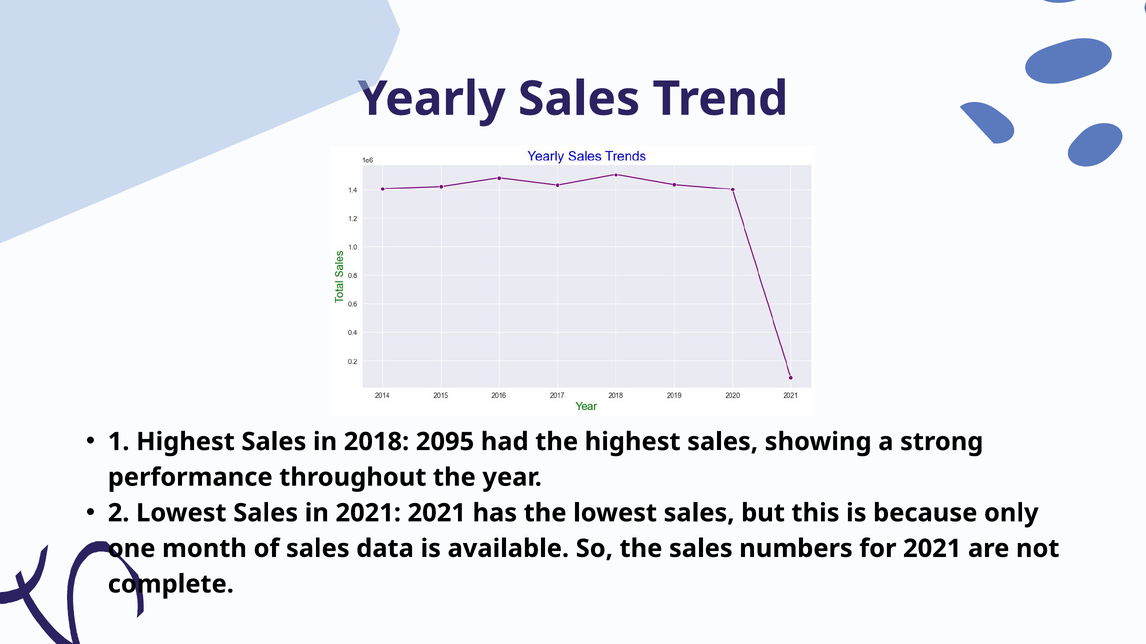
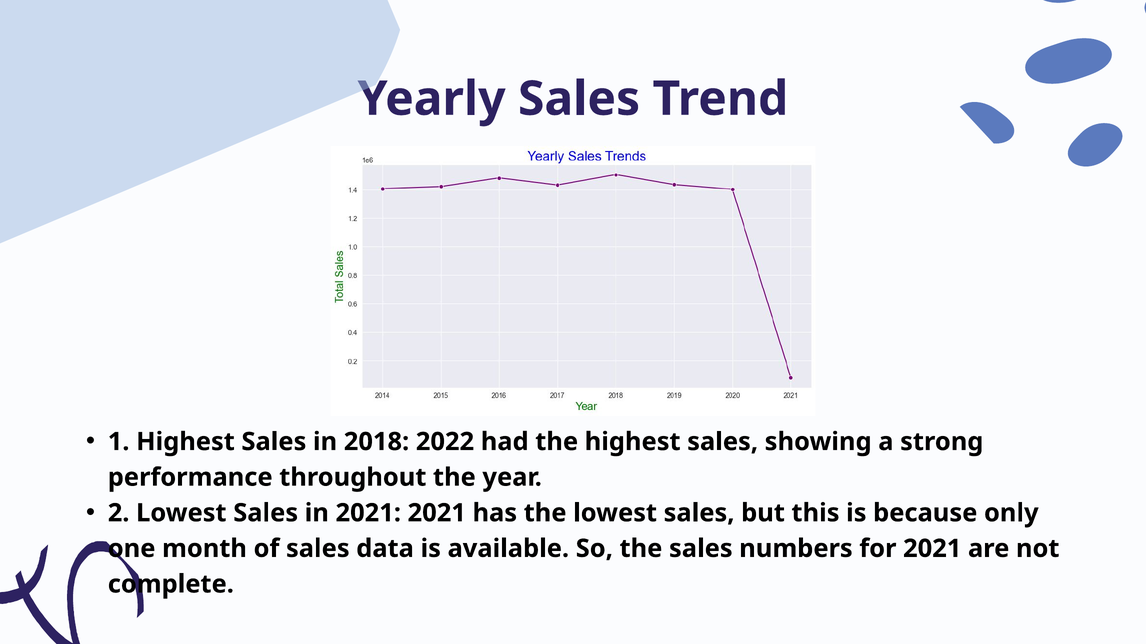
2095: 2095 -> 2022 (445, 442)
